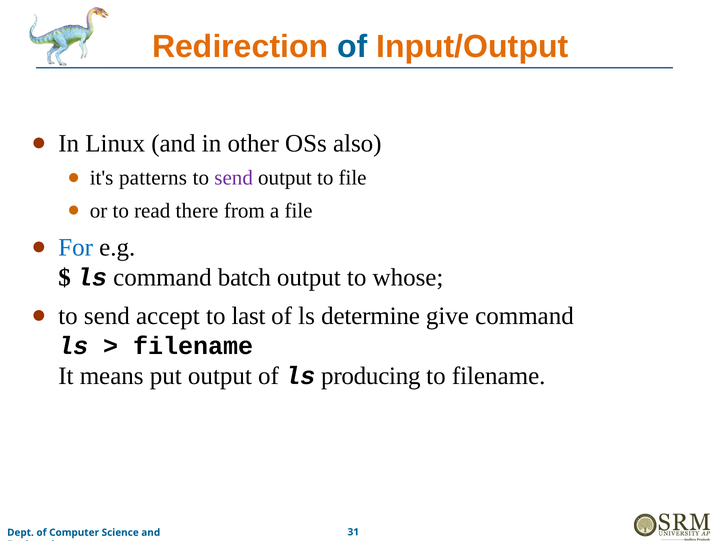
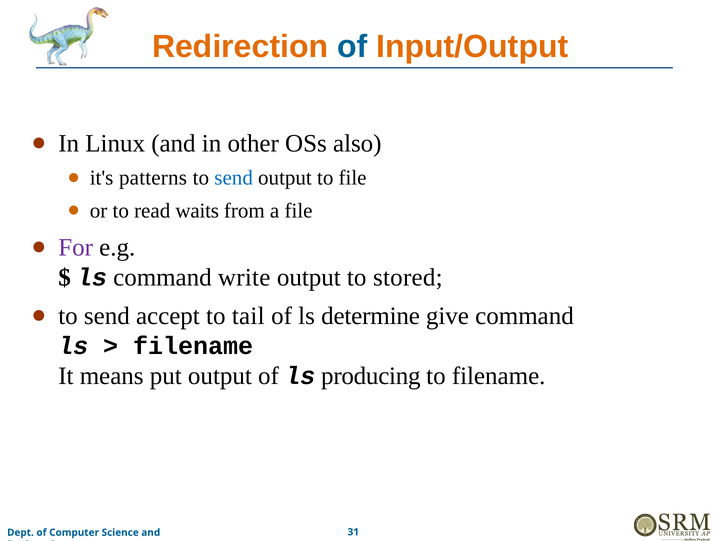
send colour: purple -> blue (234, 178)
there: there -> waits (197, 210)
For colour: blue -> purple (76, 247)
batch: batch -> write (244, 277)
whose: whose -> stored (408, 277)
last: last -> tail (248, 316)
